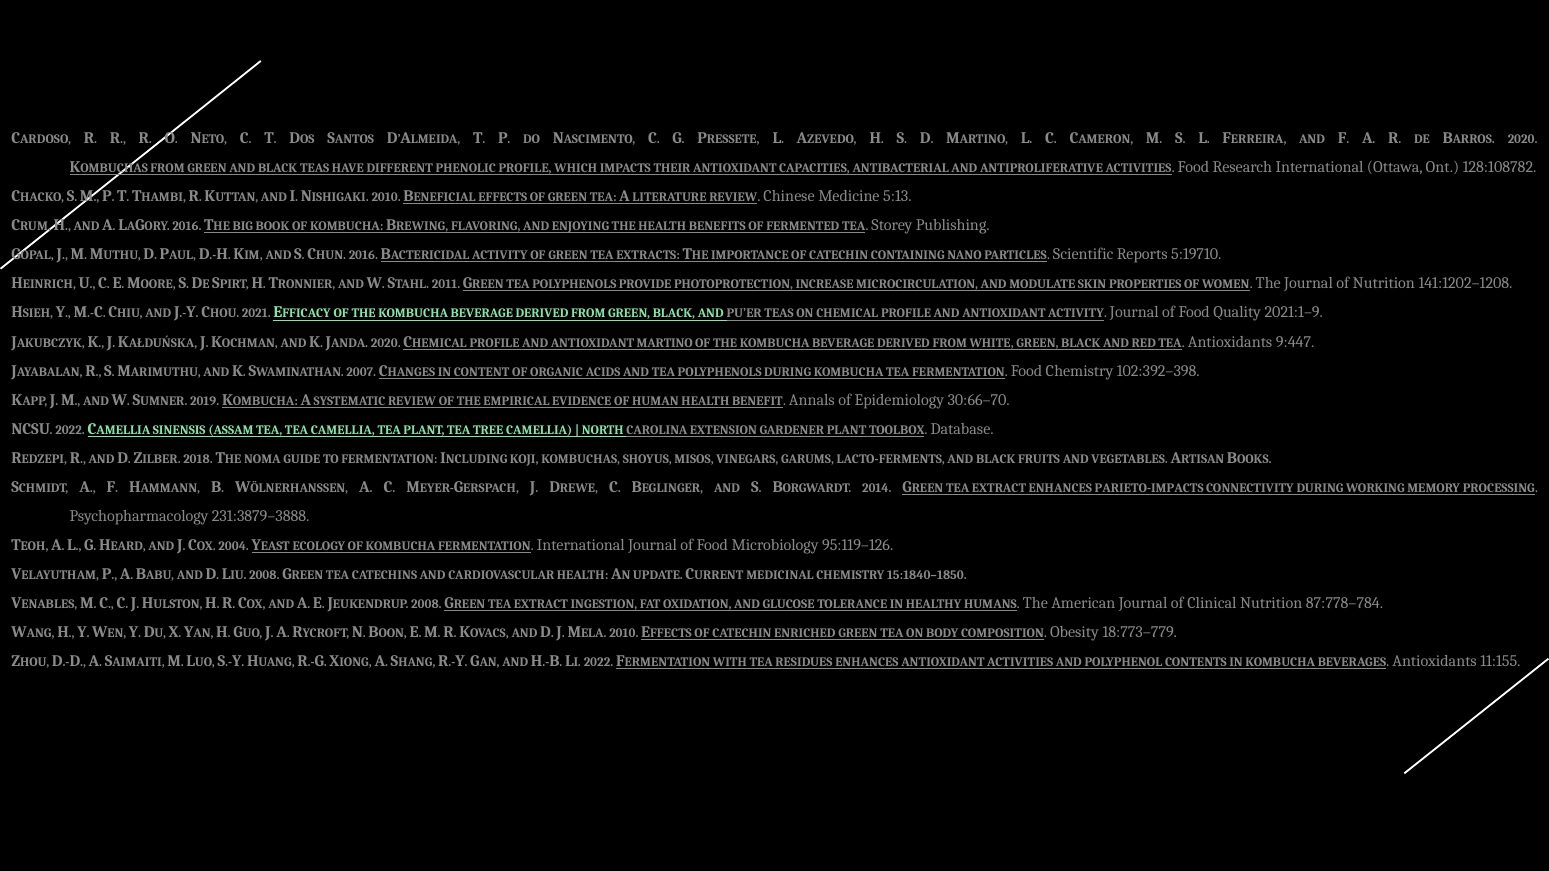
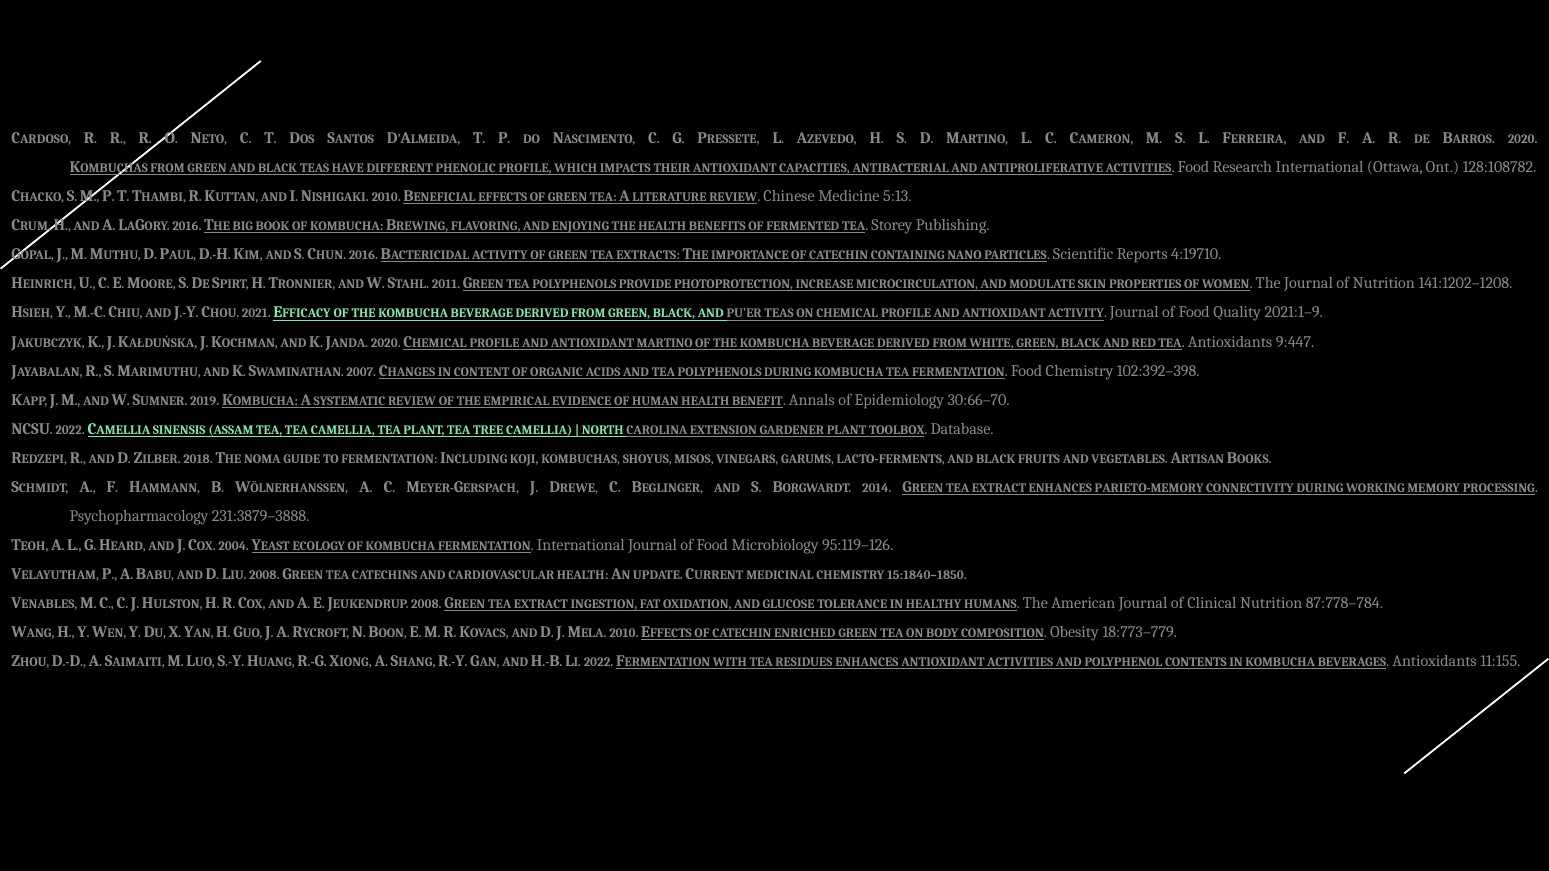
5:19710: 5:19710 -> 4:19710 (1196, 255)
PARIETO-IMPACTS: PARIETO-IMPACTS -> PARIETO-MEMORY (1149, 488)
